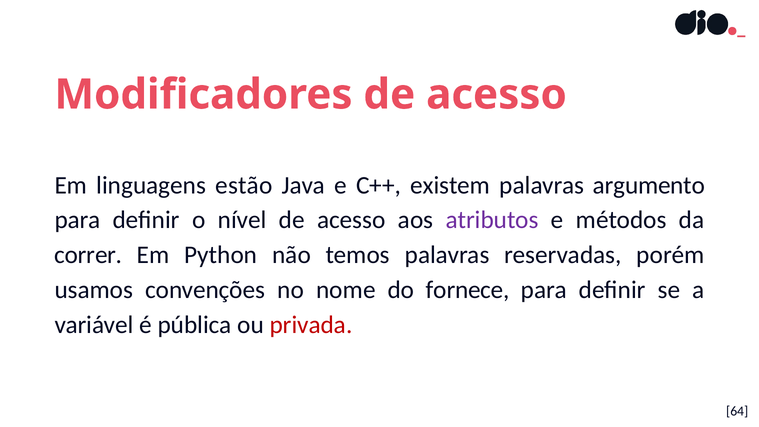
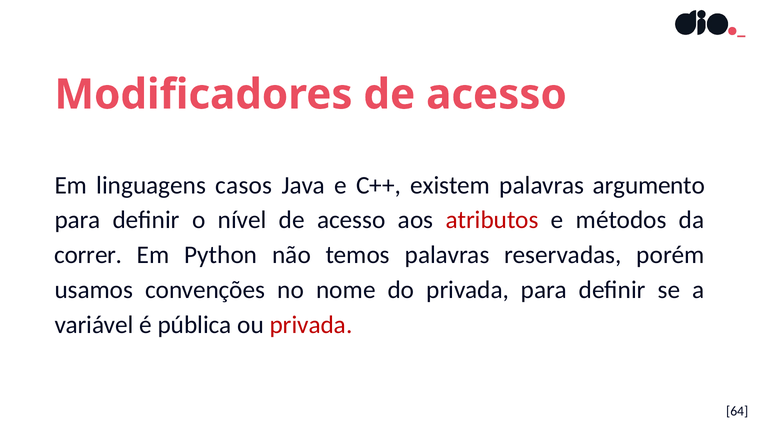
estão: estão -> casos (244, 185)
atributos colour: purple -> red (492, 220)
do fornece: fornece -> privada (468, 290)
